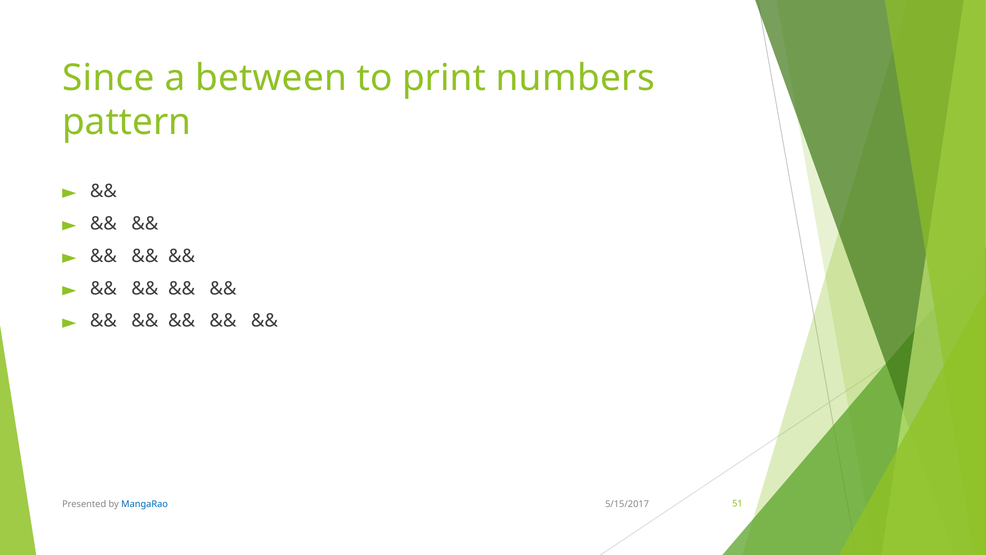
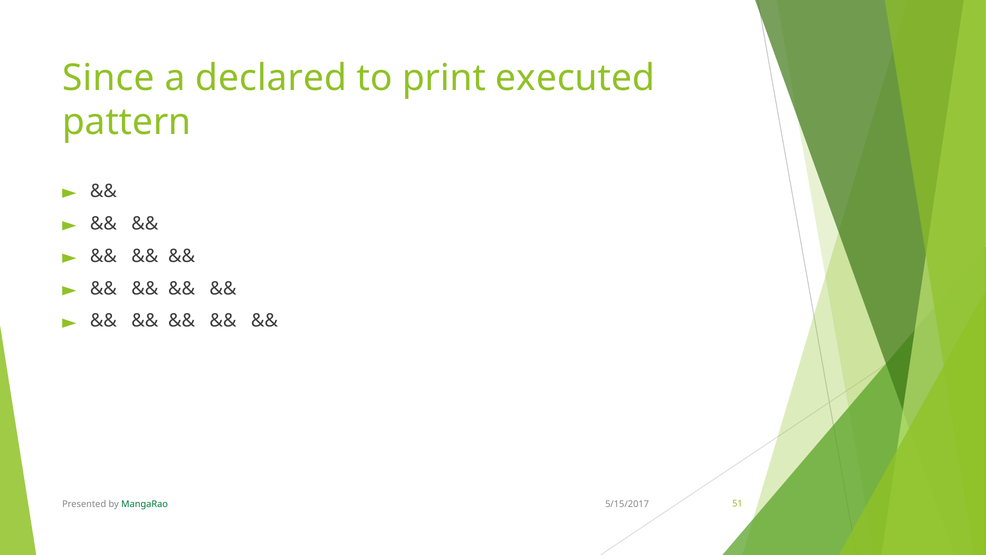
between: between -> declared (271, 78)
numbers: numbers -> executed (575, 78)
MangaRao colour: blue -> green (145, 504)
